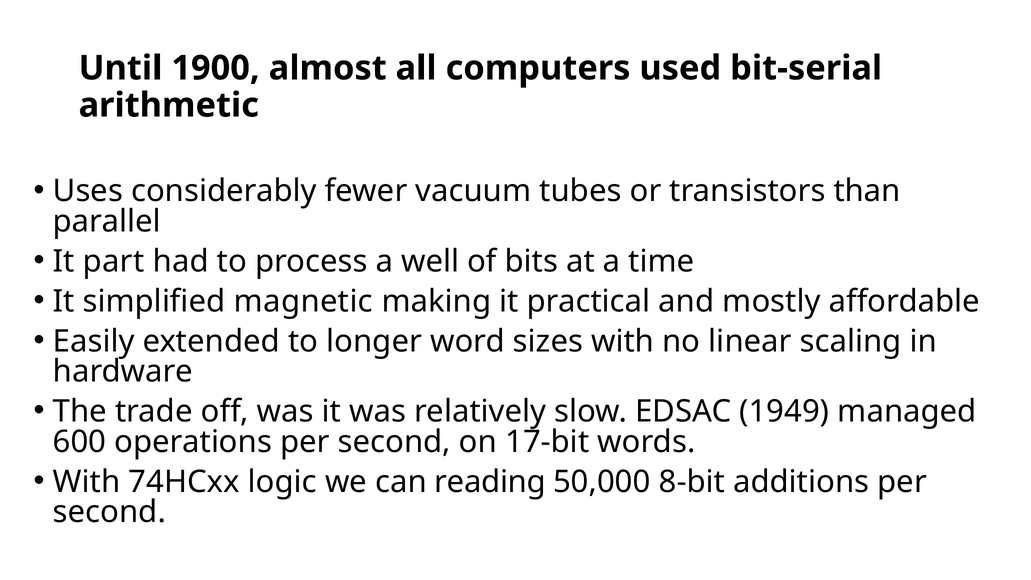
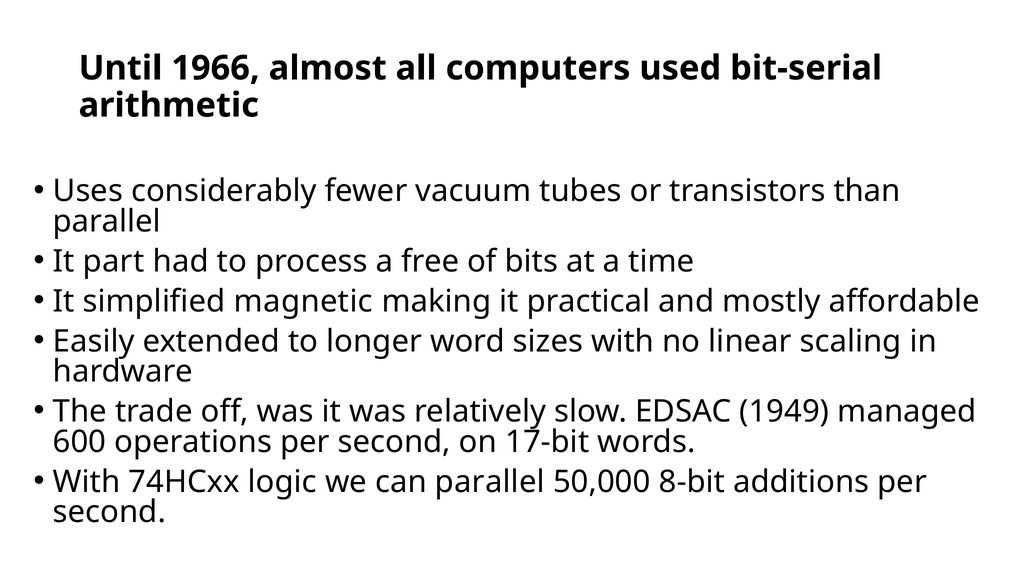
1900: 1900 -> 1966 (215, 68)
well: well -> free (430, 261)
can reading: reading -> parallel (490, 482)
